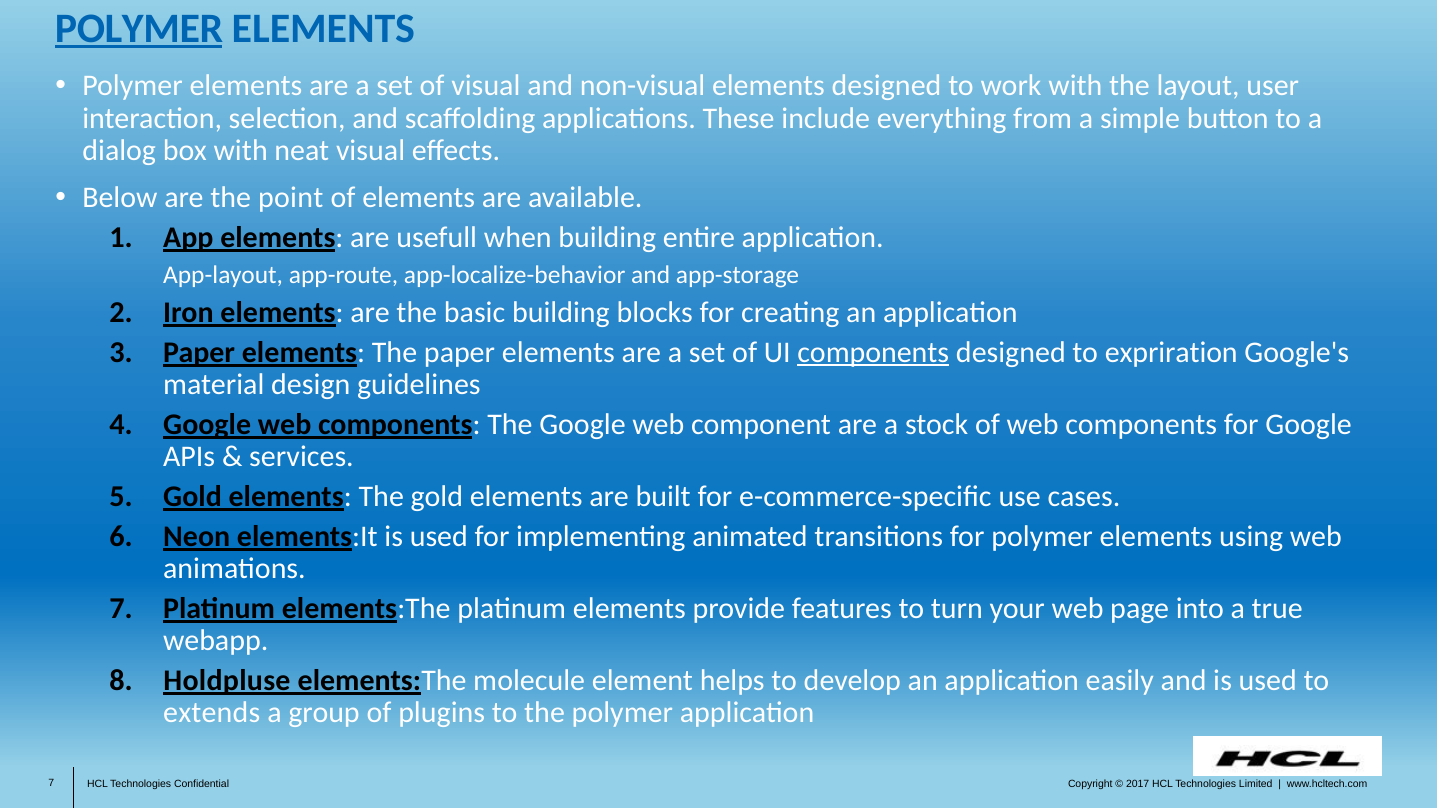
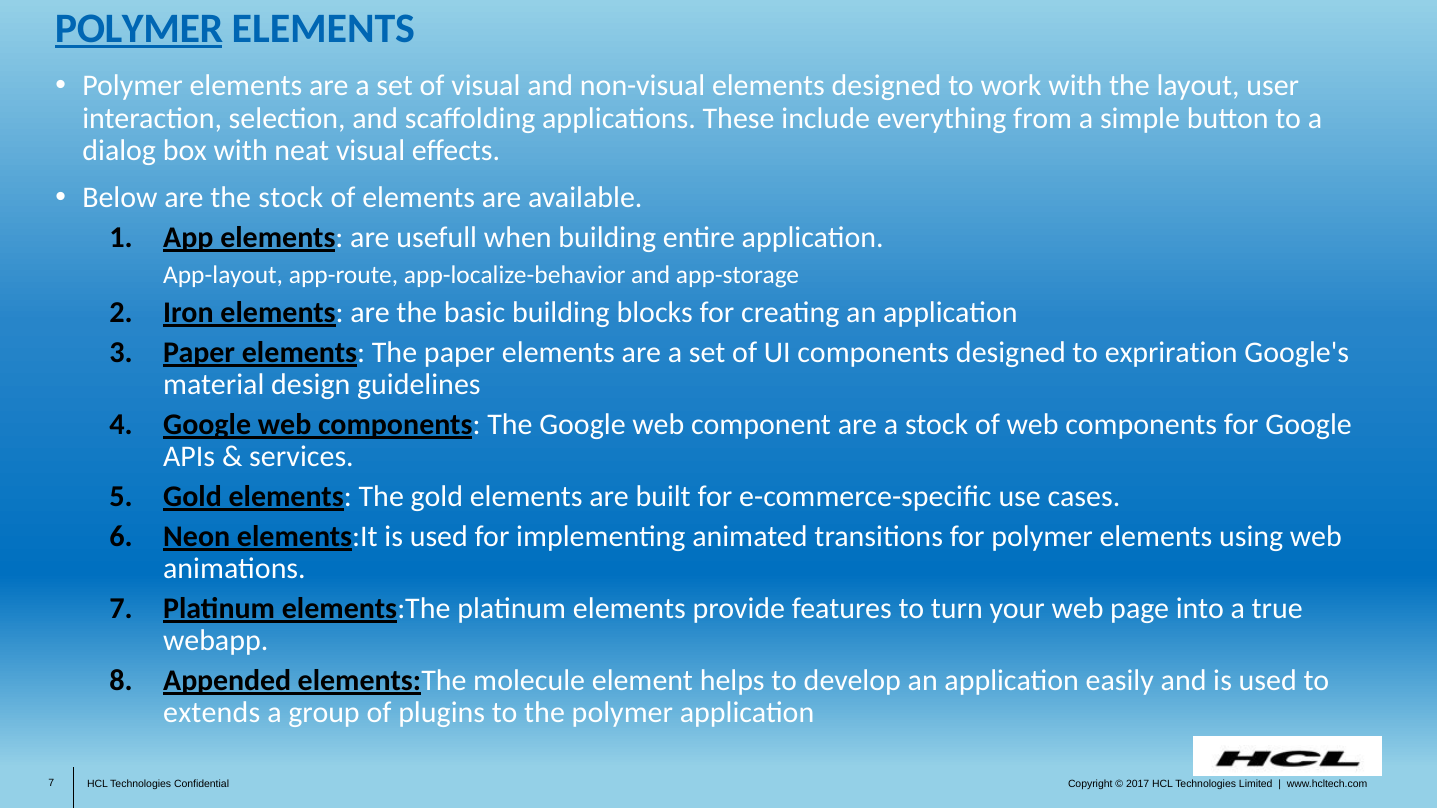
the point: point -> stock (291, 198)
components underline: present -> none (873, 352)
Holdpluse: Holdpluse -> Appended (227, 681)
